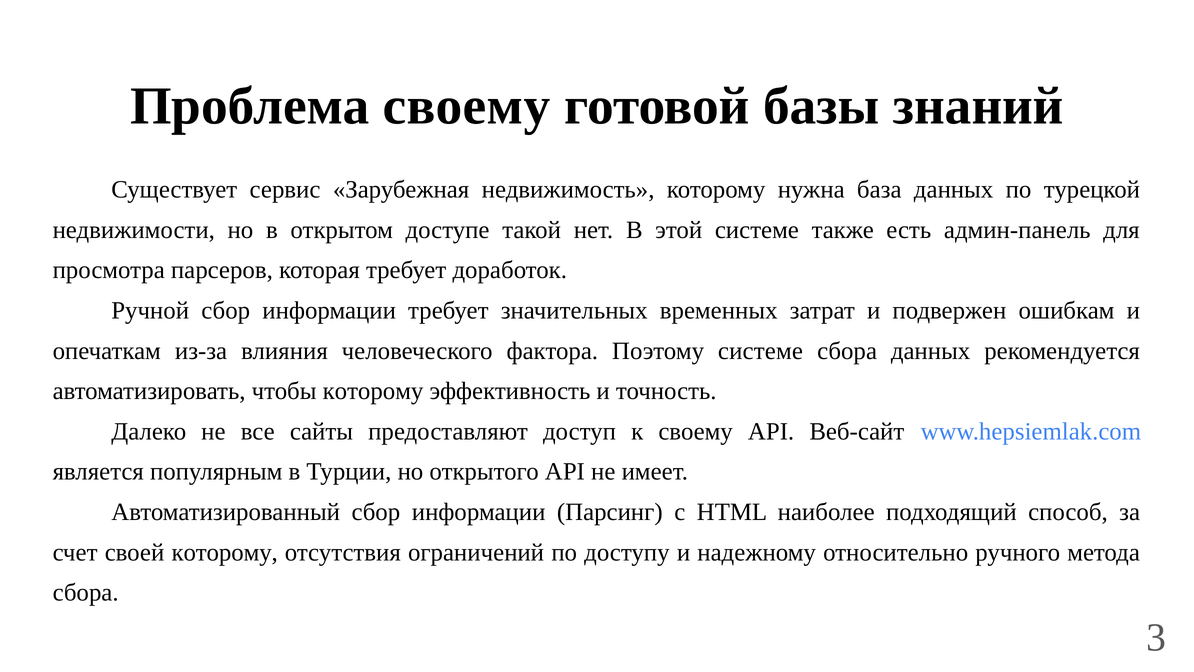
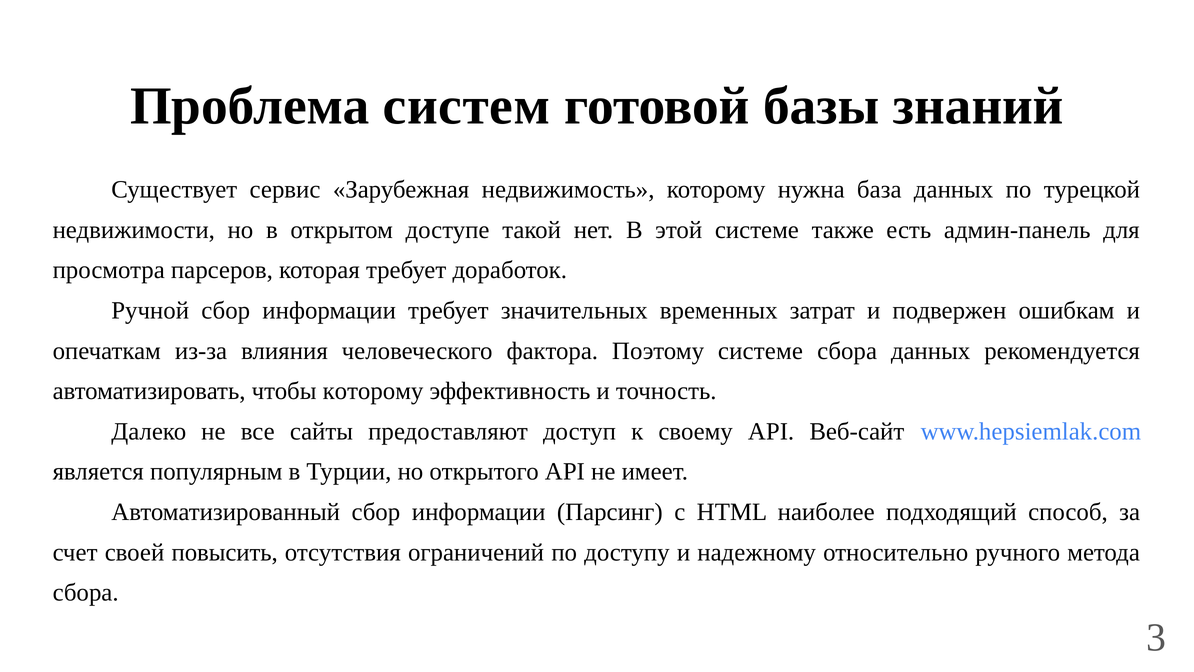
Проблема своему: своему -> систем (466, 106)
своей которому: которому -> повысить (225, 552)
